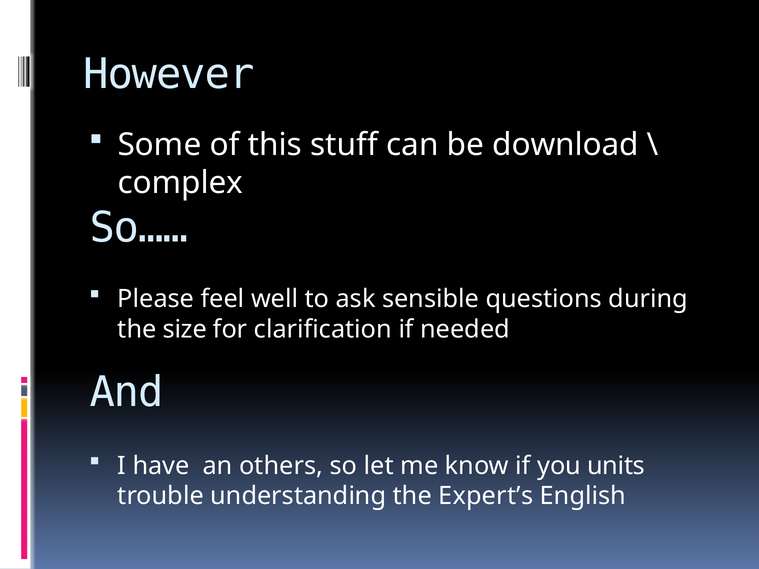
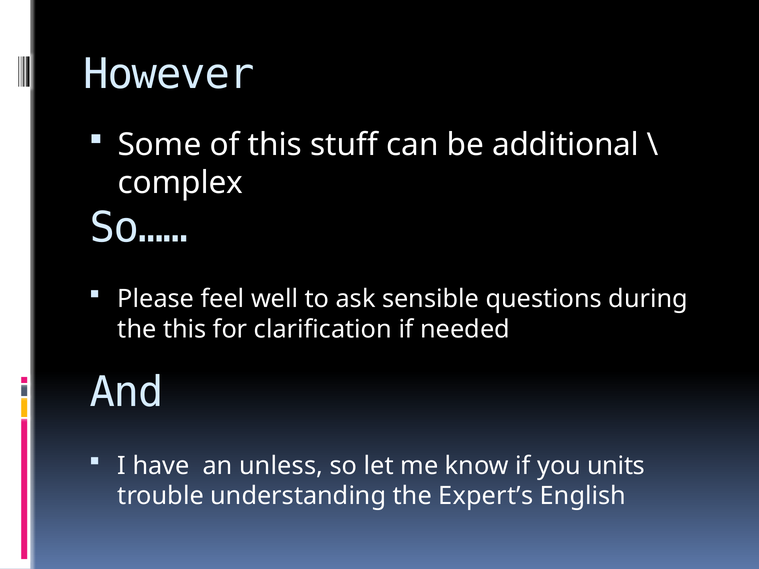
download: download -> additional (566, 145)
the size: size -> this (185, 329)
others: others -> unless (281, 466)
